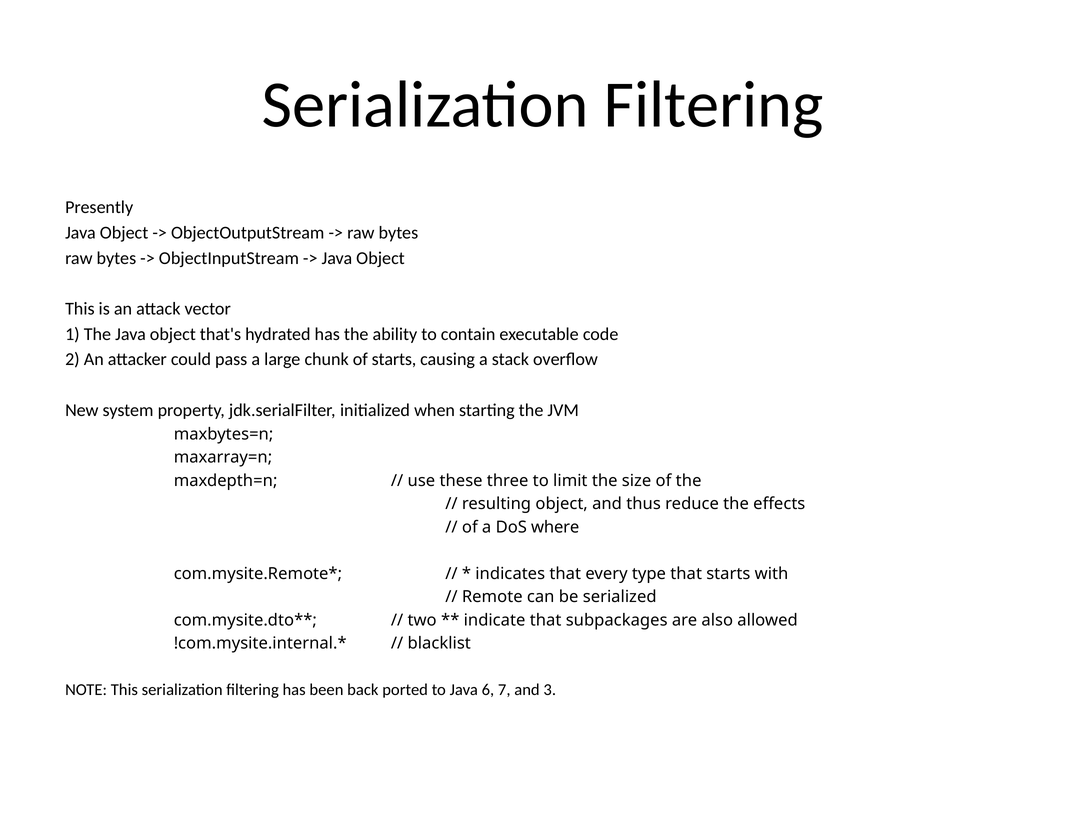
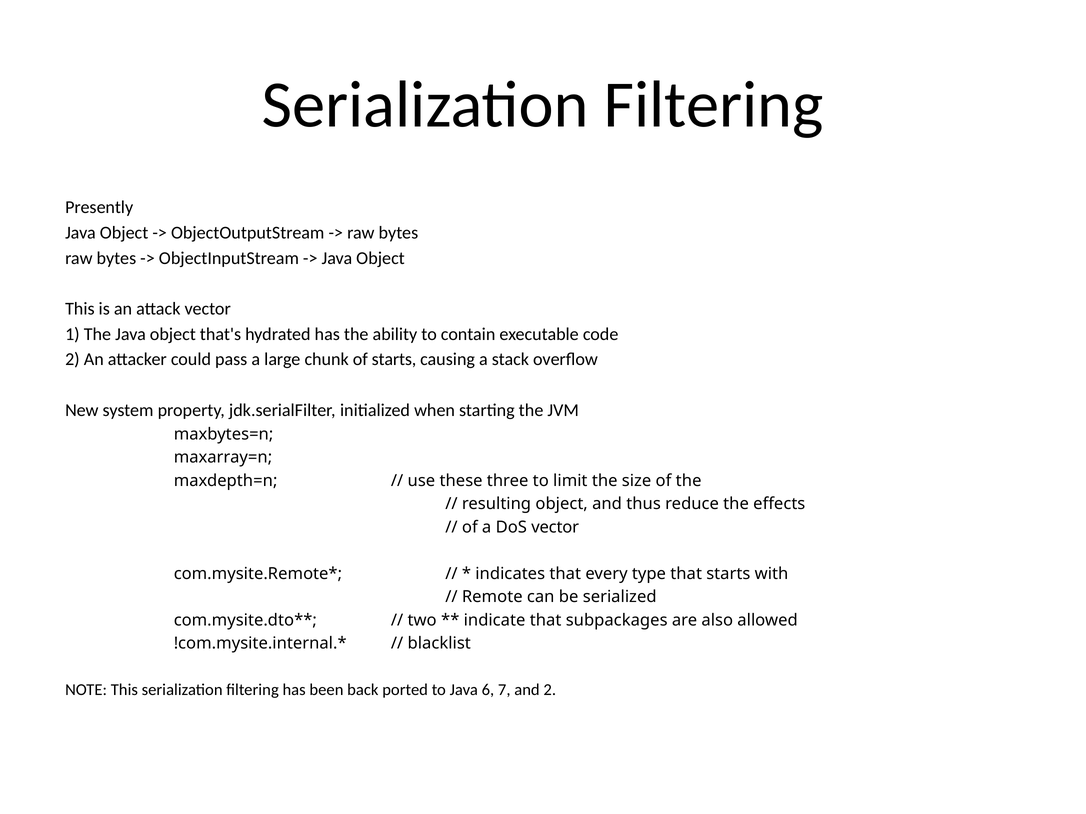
DoS where: where -> vector (555, 528)
and 3: 3 -> 2 (550, 690)
